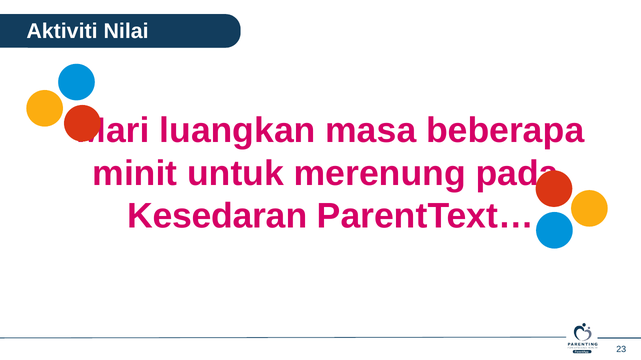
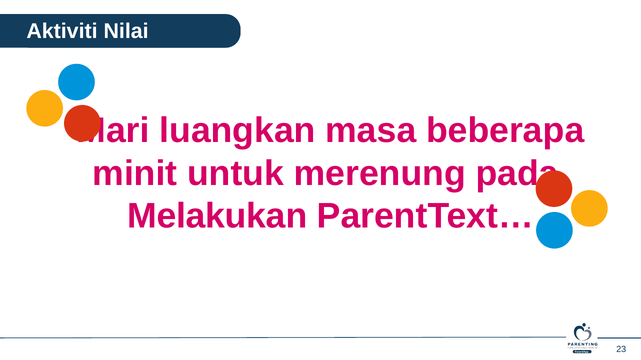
Kesedaran: Kesedaran -> Melakukan (217, 216)
